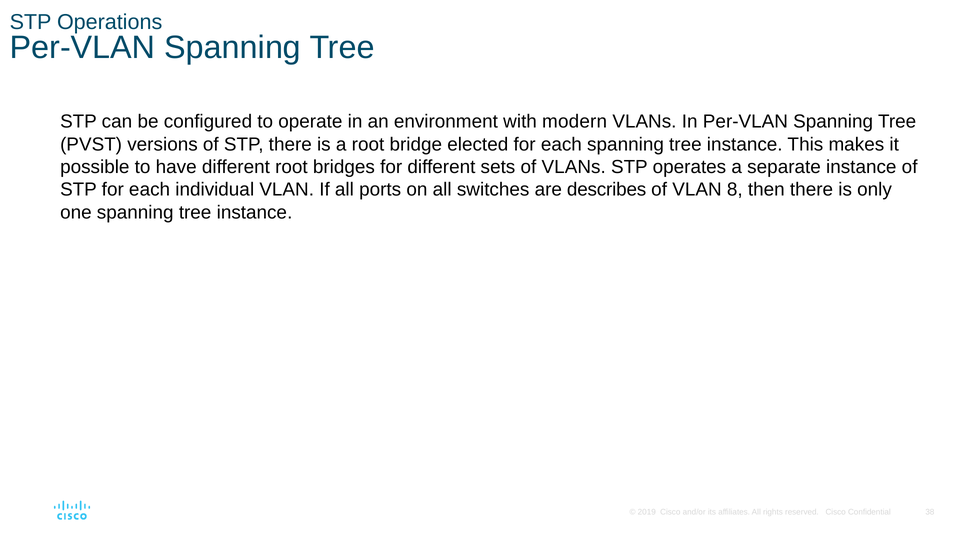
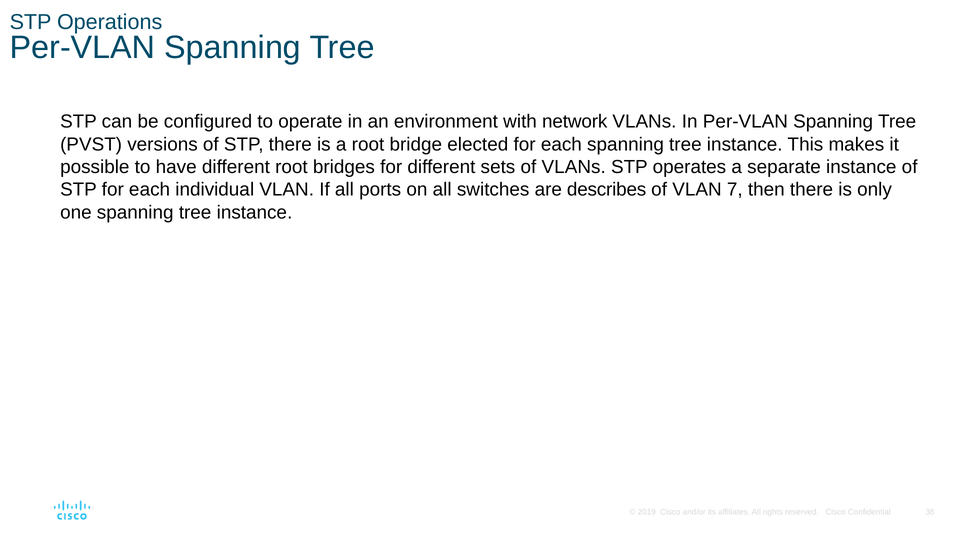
modern: modern -> network (575, 122)
8: 8 -> 7 (735, 190)
